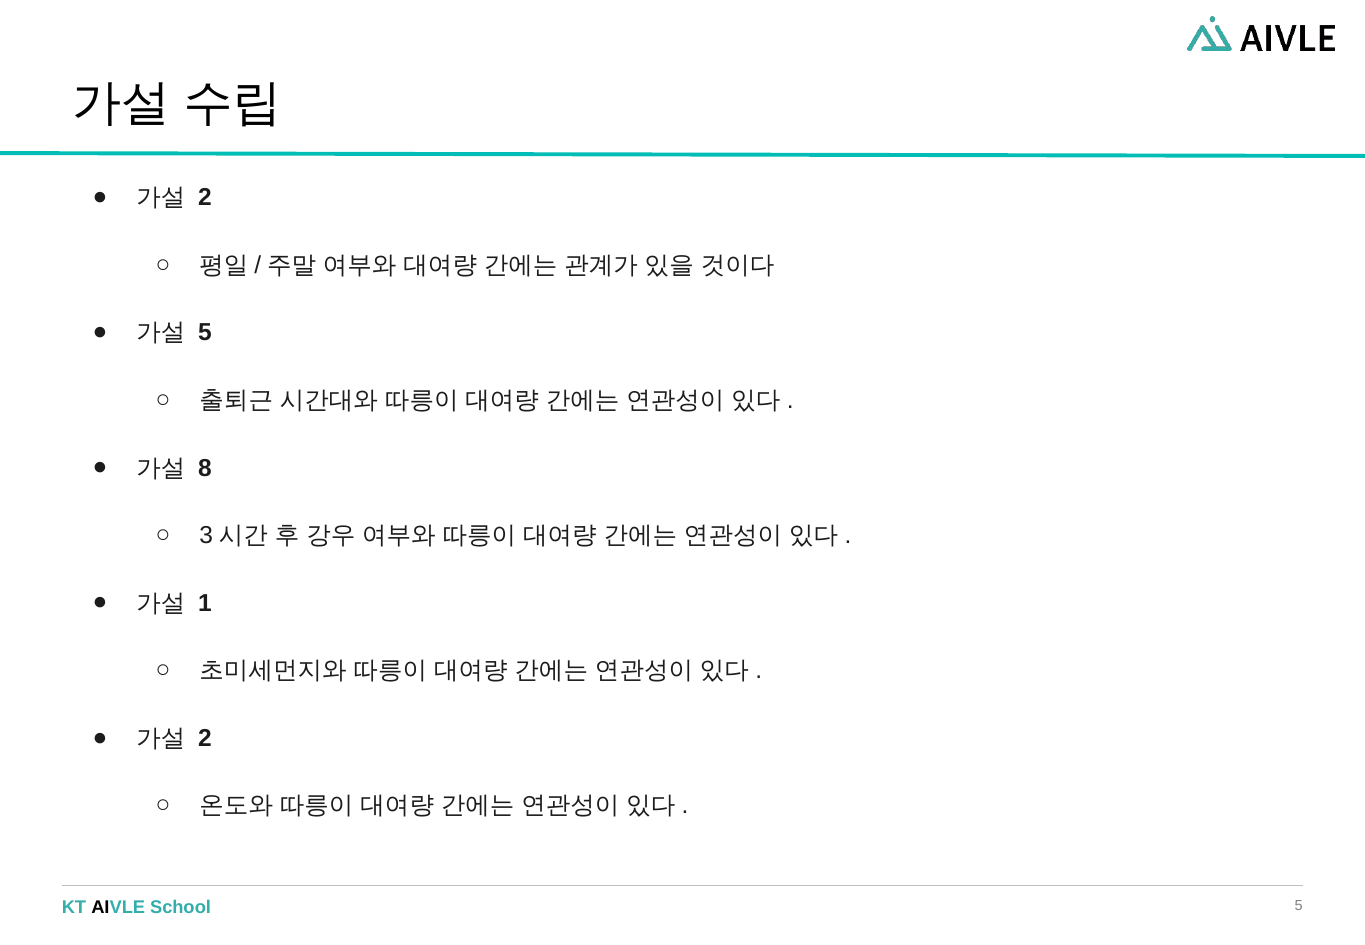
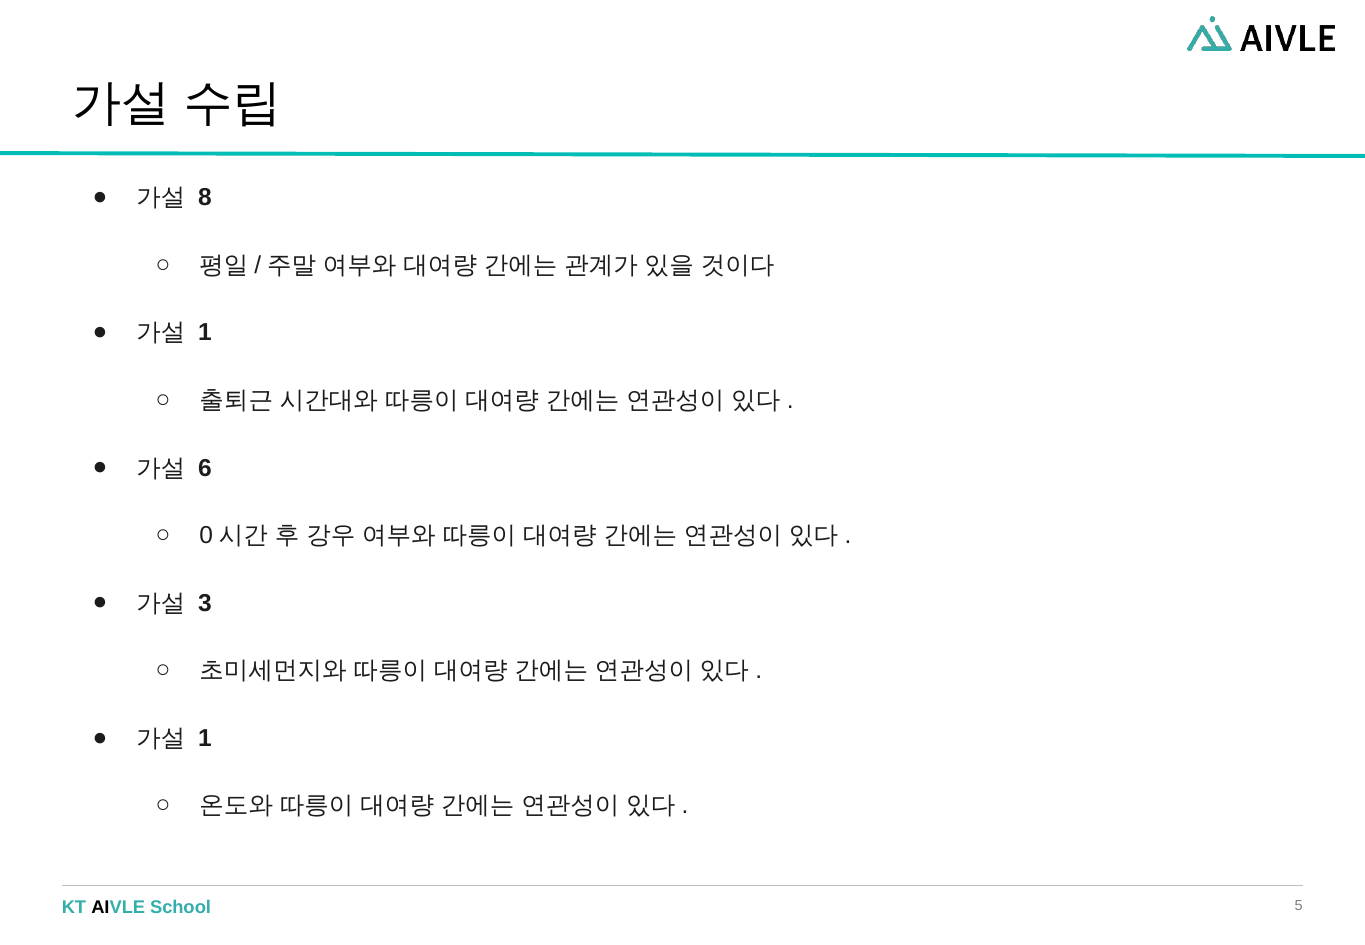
2: 2 -> 8 (205, 198)
5: 5 -> 1 (205, 333)
8: 8 -> 6 (205, 468)
3: 3 -> 0 (206, 536)
1: 1 -> 3 (205, 603)
2: 2 -> 1 (205, 738)
